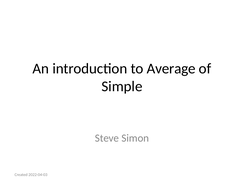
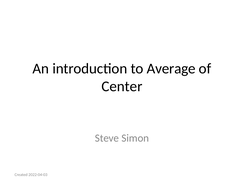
Simple: Simple -> Center (122, 86)
